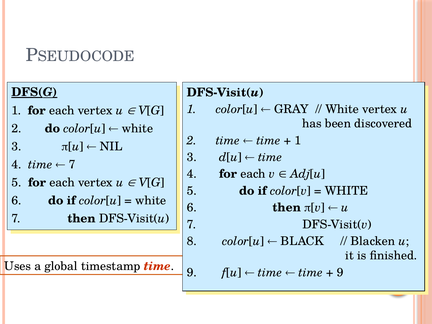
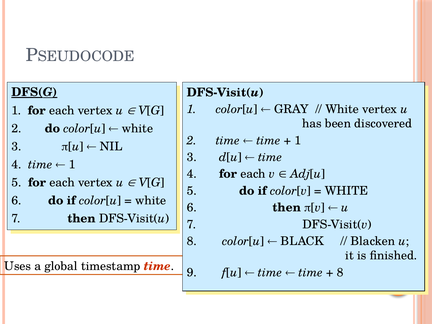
7: 7 -> 1 (72, 164)
9: 9 -> 8 (340, 272)
